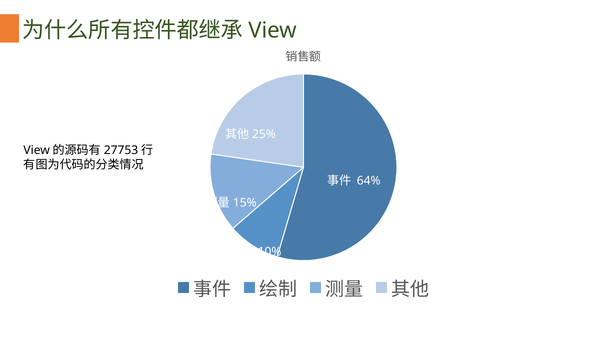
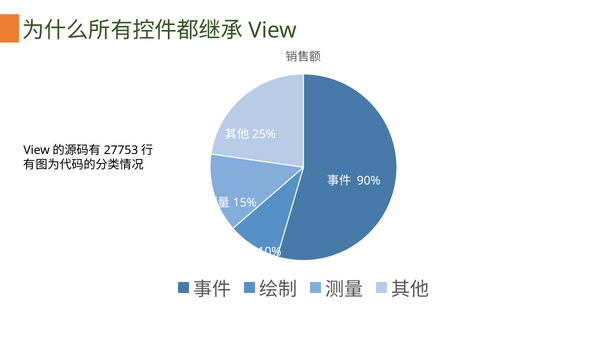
64%: 64% -> 90% (369, 181)
